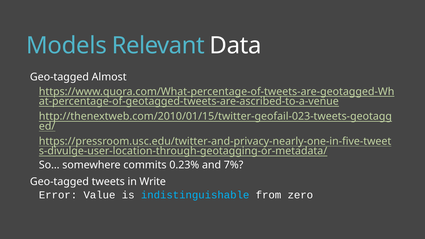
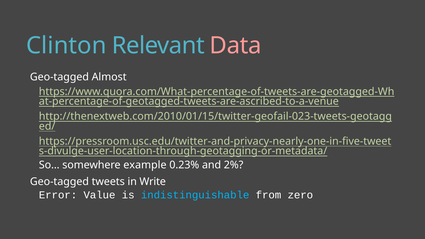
Models: Models -> Clinton (66, 46)
Data colour: white -> pink (236, 46)
commits: commits -> example (145, 165)
7%: 7% -> 2% (234, 165)
